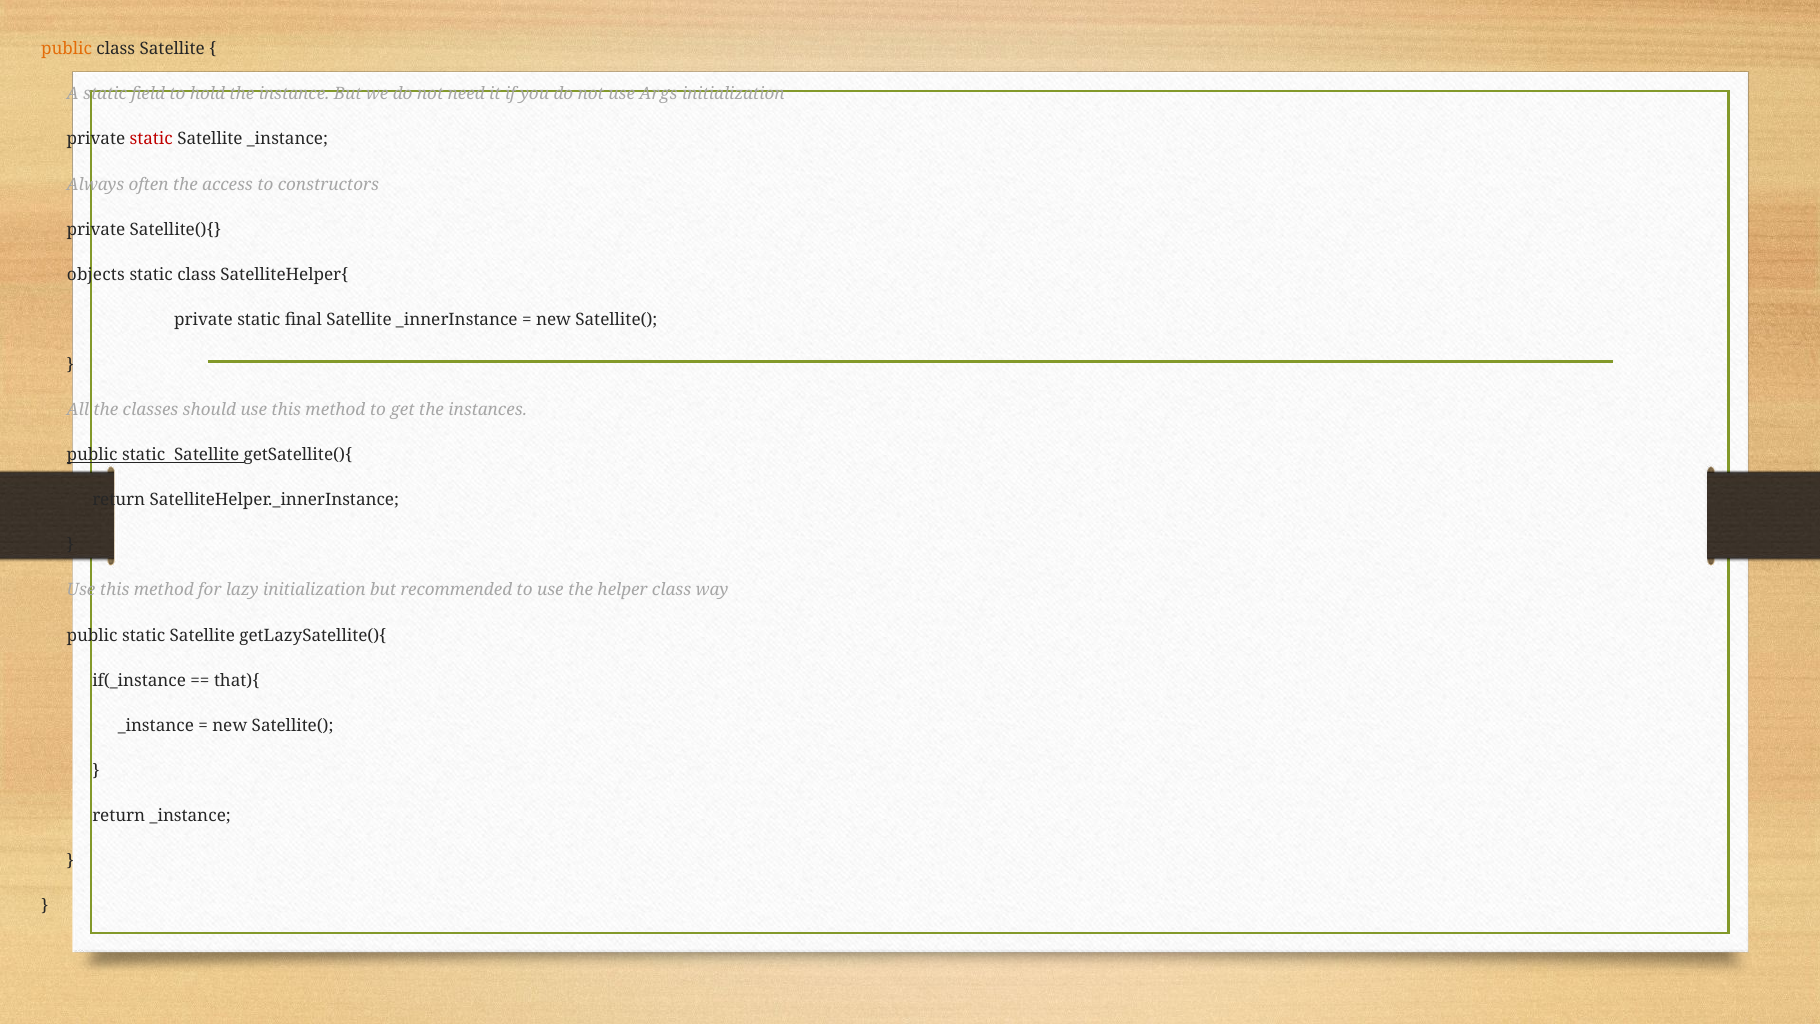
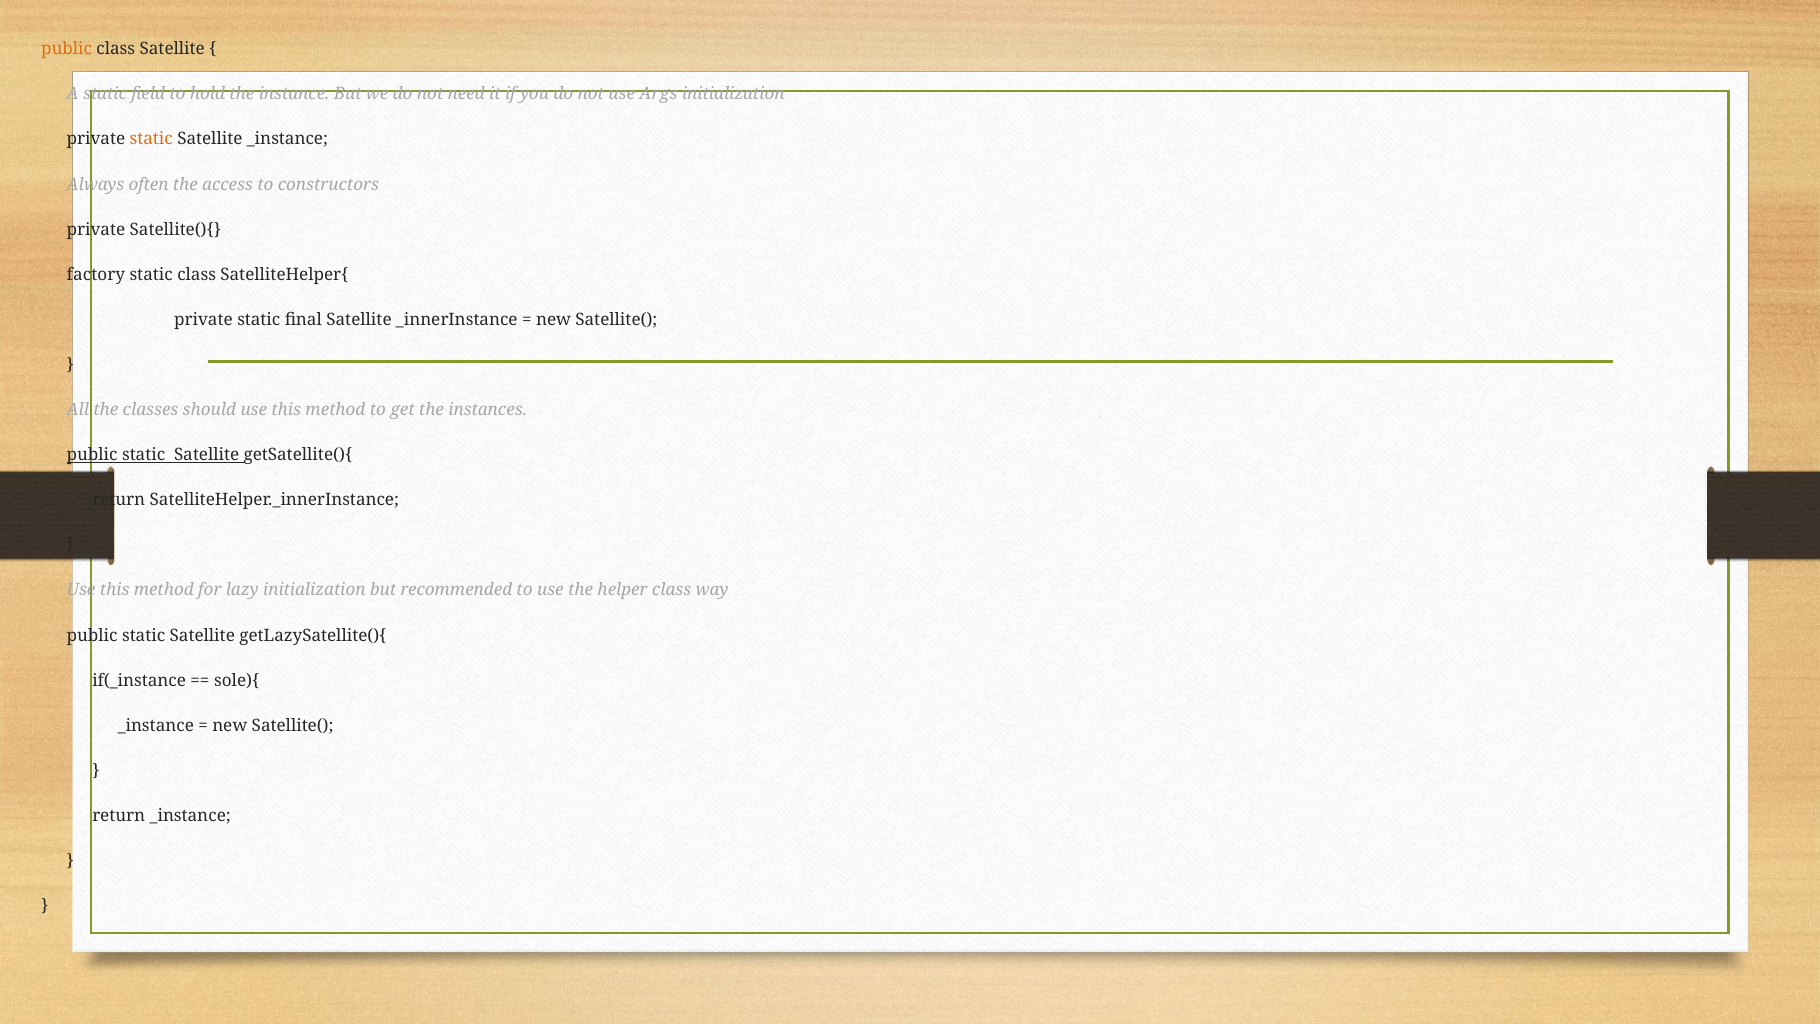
static colour: red -> orange (151, 139)
objects: objects -> factory (96, 275)
that){: that){ -> sole){ (237, 680)
